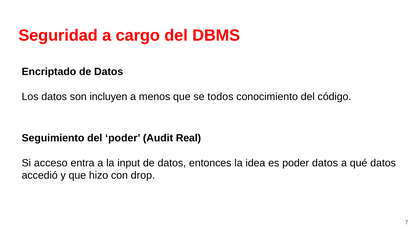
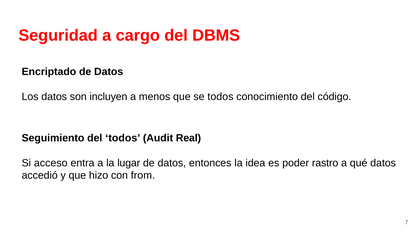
del poder: poder -> todos (123, 138)
input: input -> lugar (129, 163)
poder datos: datos -> rastro (325, 163)
drop: drop -> from (143, 176)
